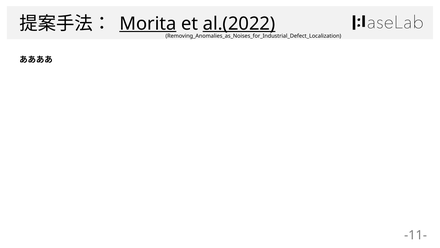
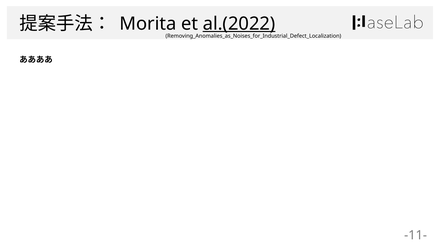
Morita underline: present -> none (148, 24)
